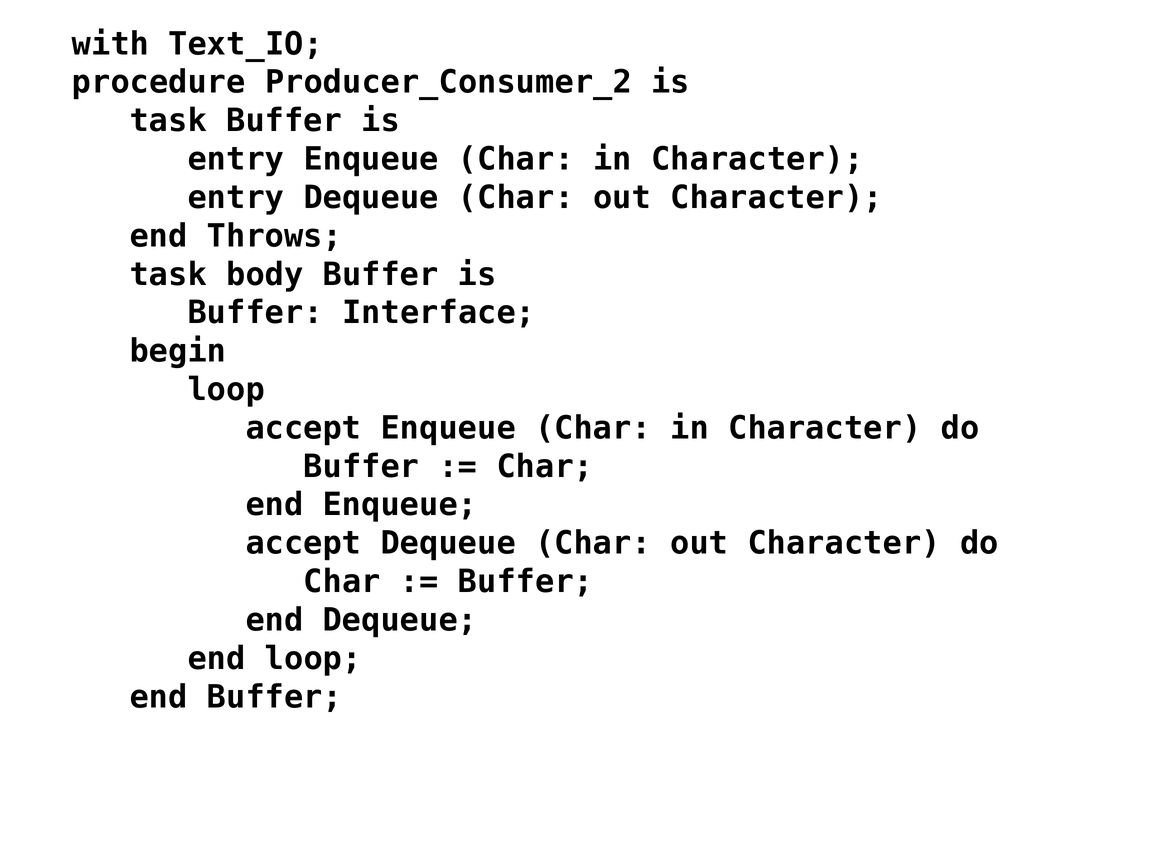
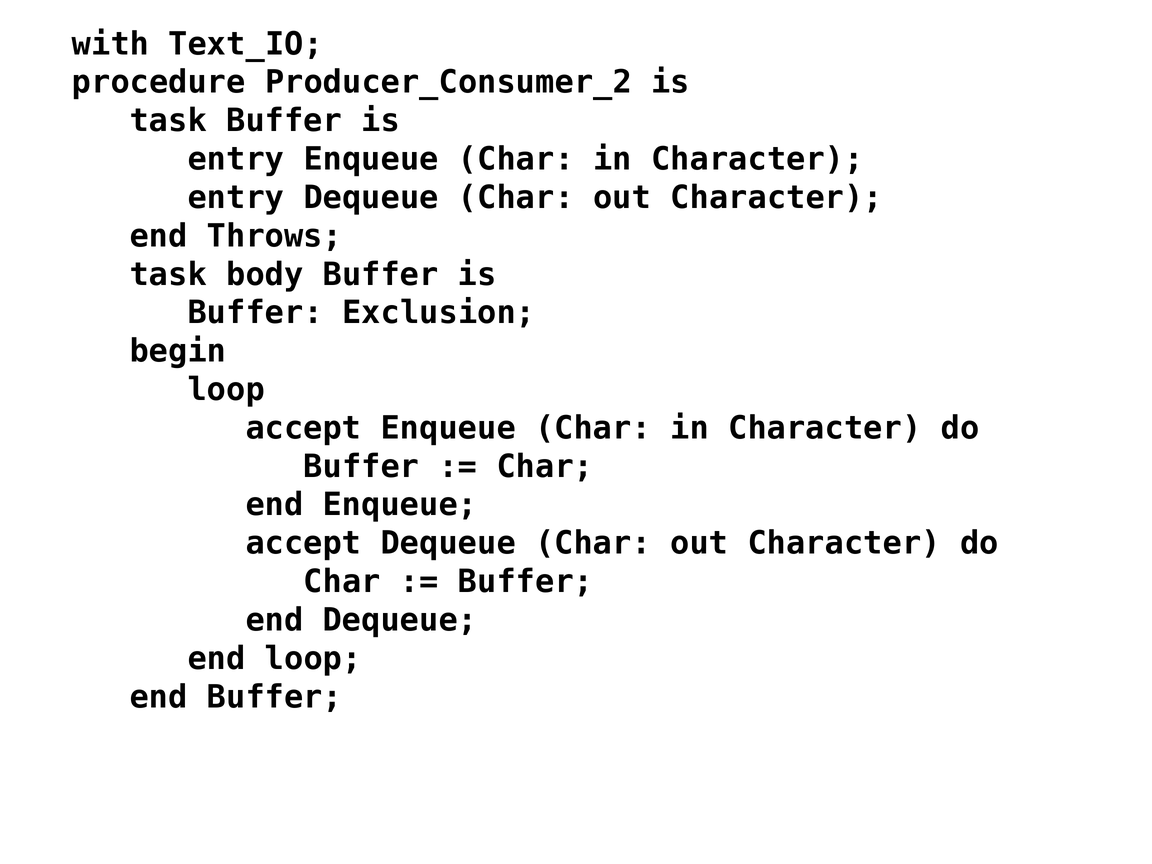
Interface: Interface -> Exclusion (439, 313)
